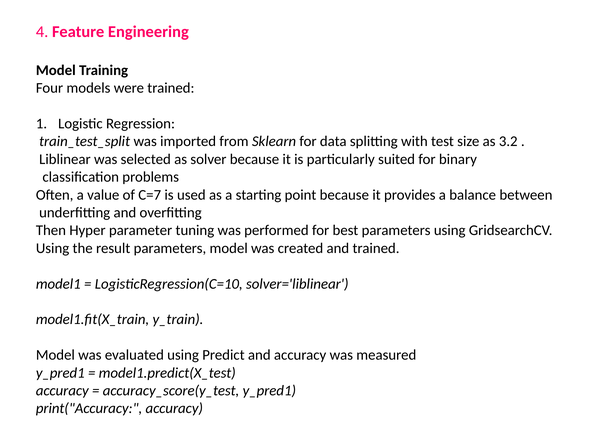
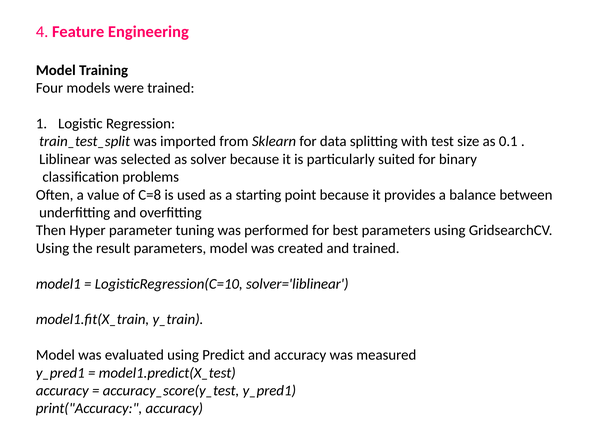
3.2: 3.2 -> 0.1 (508, 141)
C=7: C=7 -> C=8 (150, 195)
